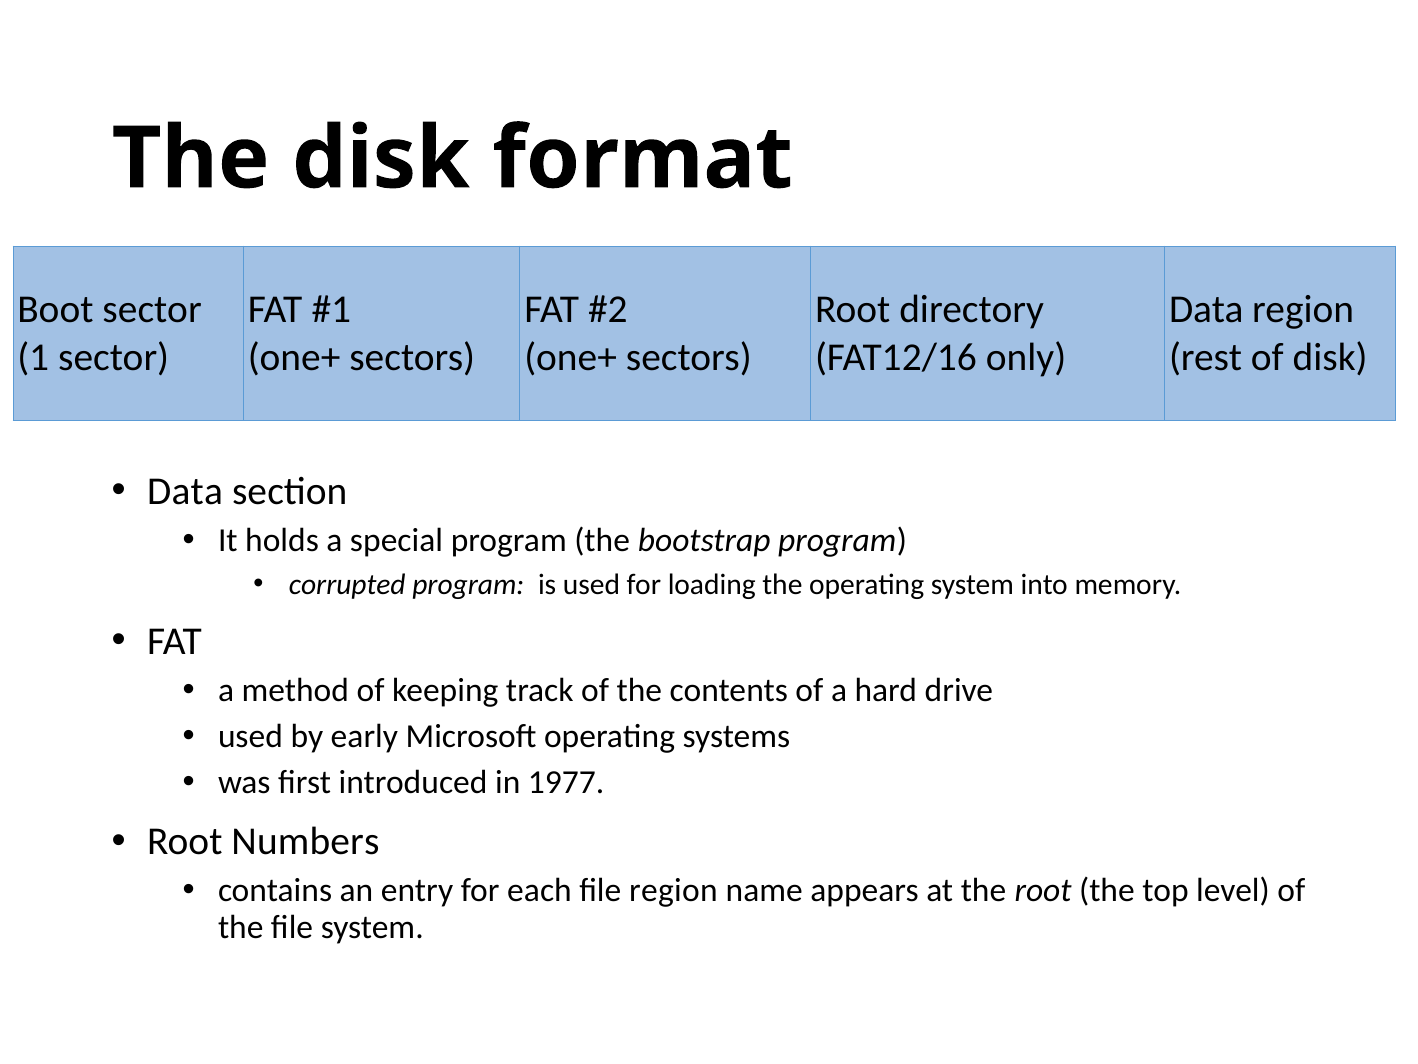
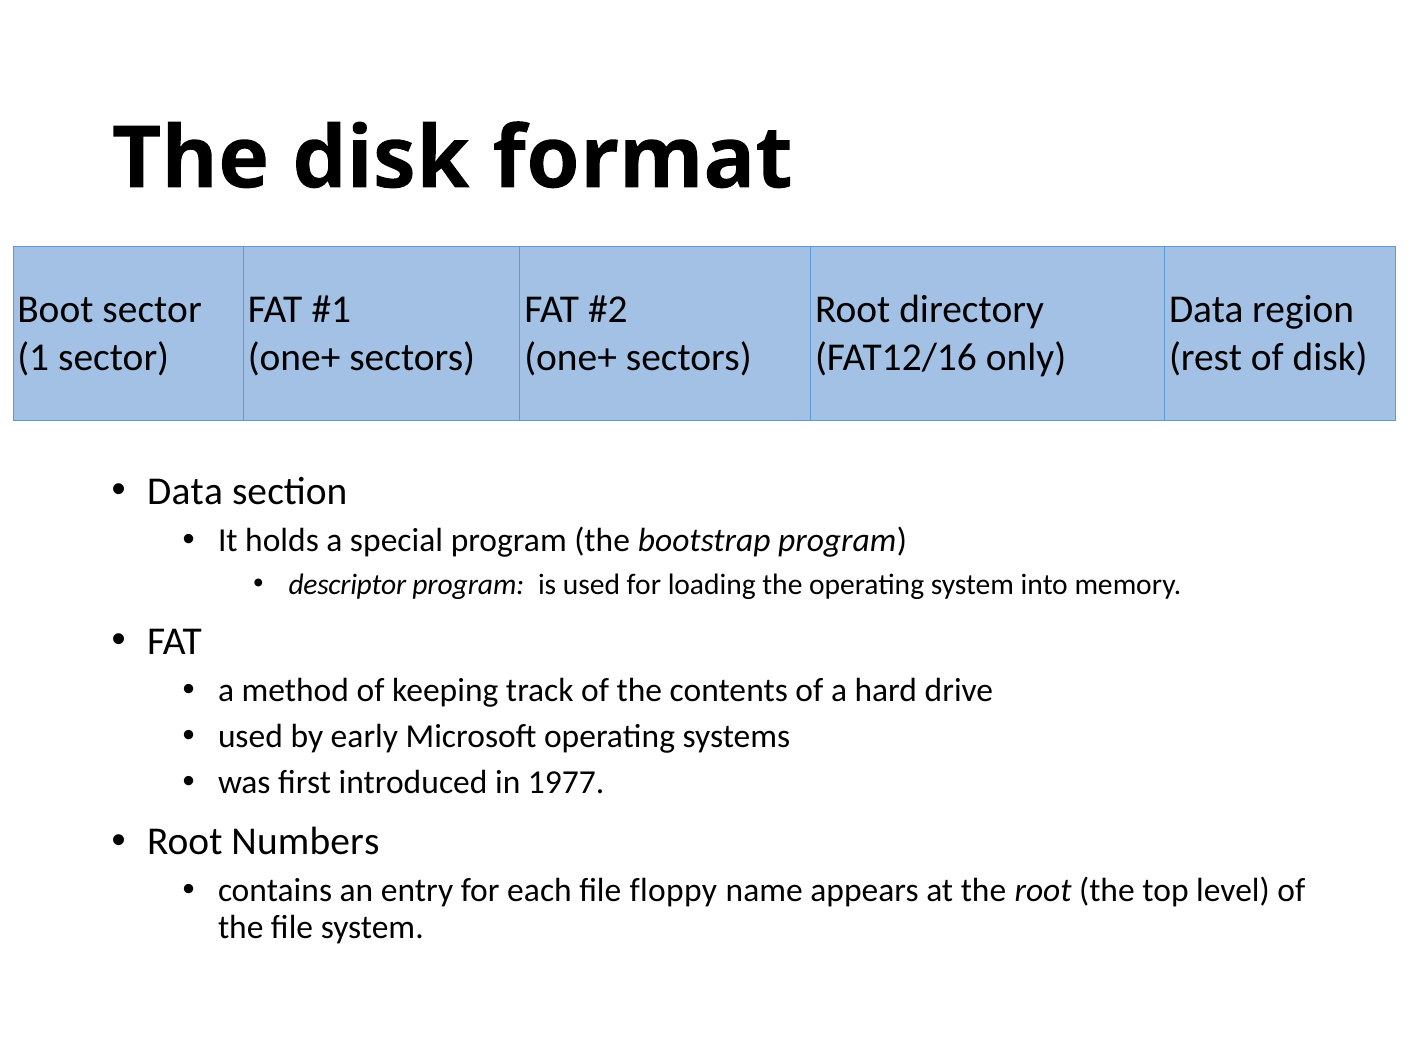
corrupted: corrupted -> descriptor (347, 584)
file region: region -> floppy (673, 890)
